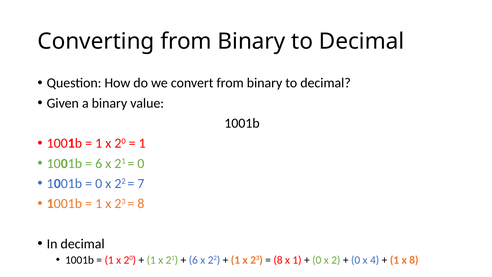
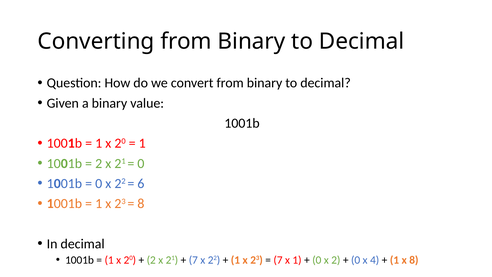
6: 6 -> 2 (99, 163)
7: 7 -> 6 (141, 183)
1: 1 -> 2 (151, 260)
6: 6 -> 7 (193, 260)
8: 8 -> 7 (278, 260)
